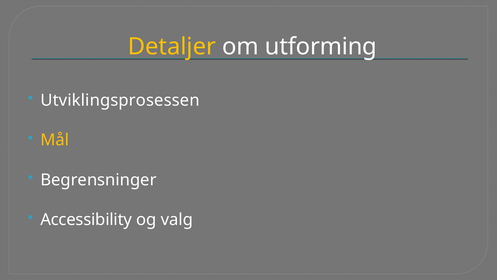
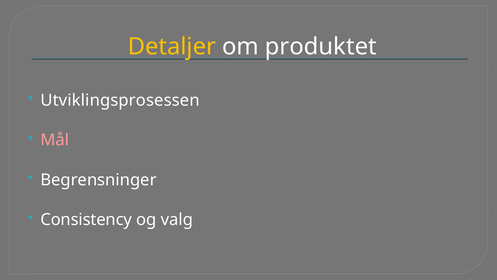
utforming: utforming -> produktet (321, 46)
Mål colour: yellow -> pink (55, 140)
Accessibility: Accessibility -> Consistency (86, 220)
